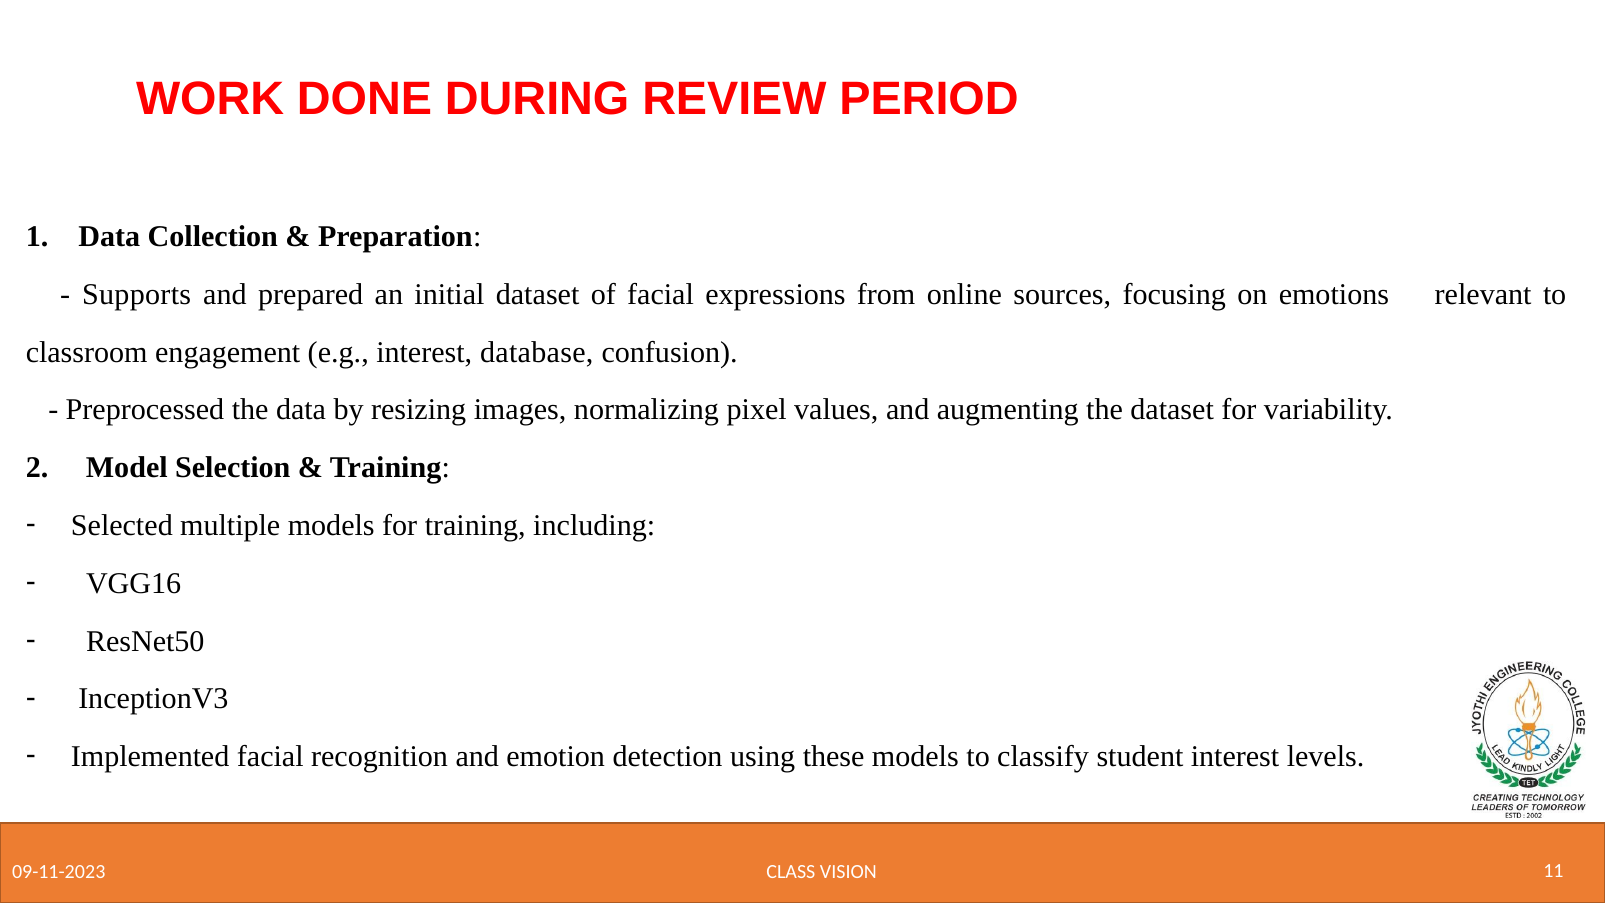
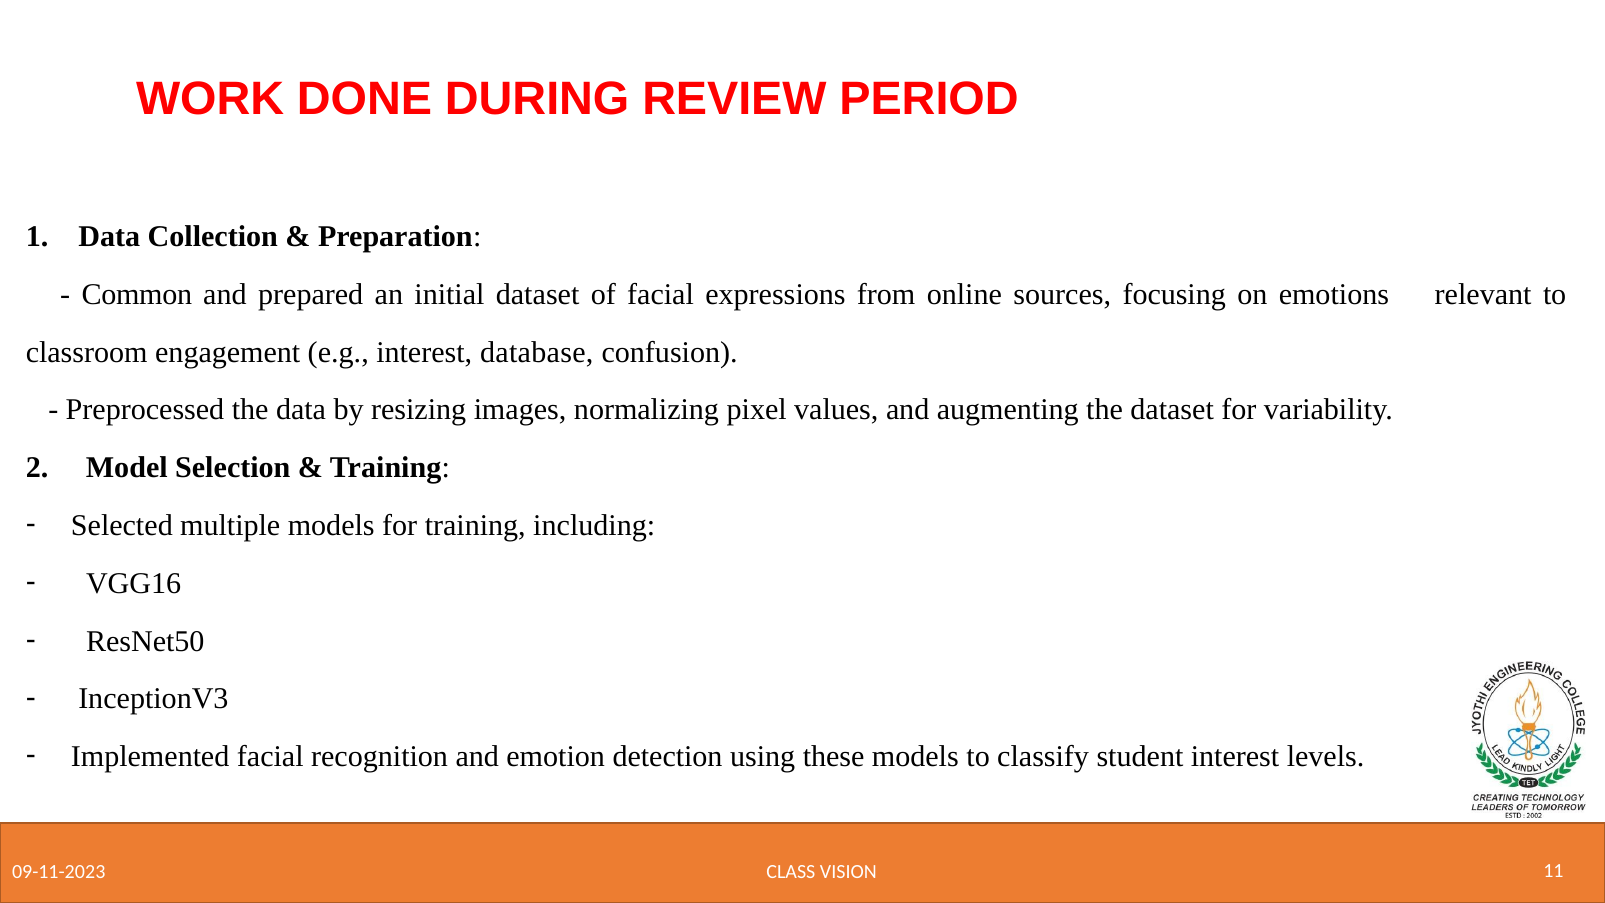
Supports: Supports -> Common (137, 294)
